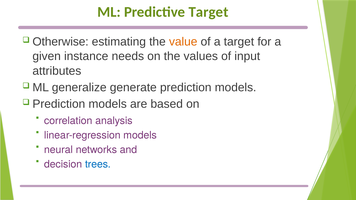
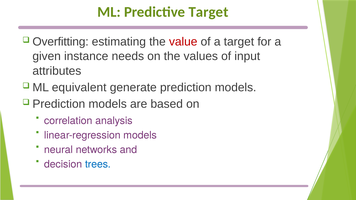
Otherwise: Otherwise -> Overfitting (61, 42)
value colour: orange -> red (183, 42)
generalize: generalize -> equivalent (79, 88)
